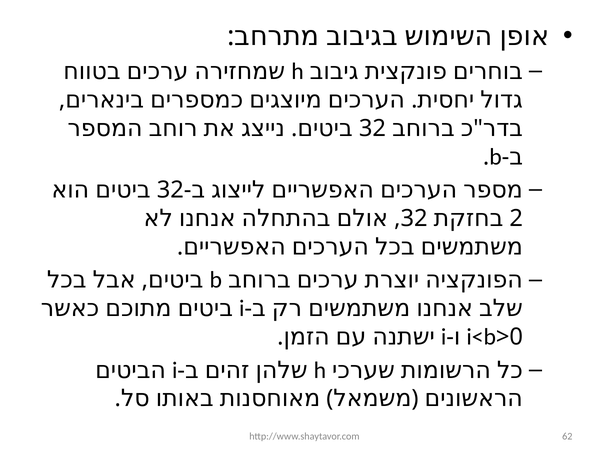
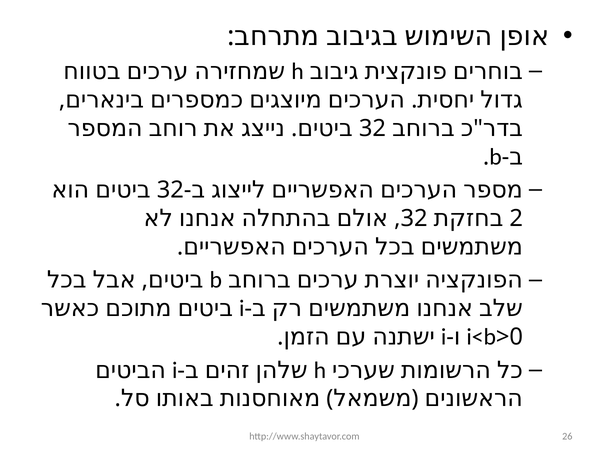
62: 62 -> 26 (567, 436)
